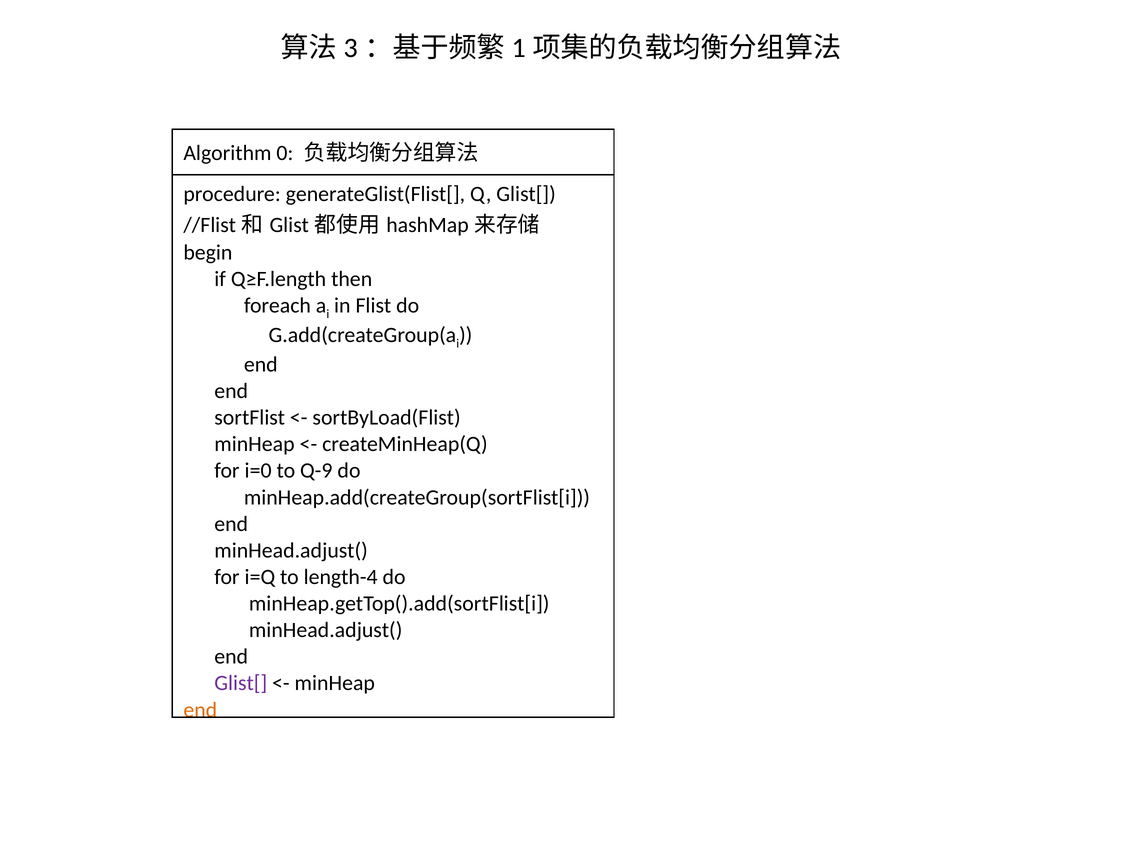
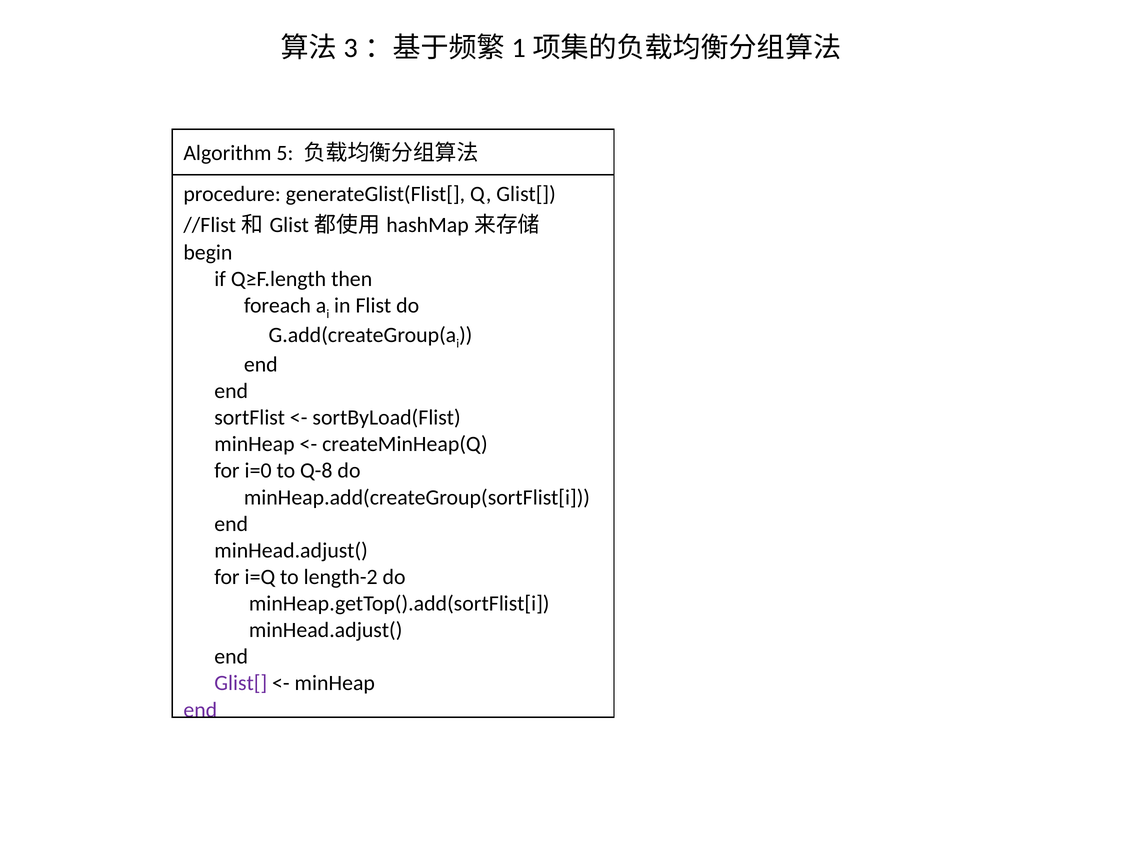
0: 0 -> 5 (285, 153)
Q-9: Q-9 -> Q-8 (316, 470)
length-4: length-4 -> length-2 (341, 577)
end colour: orange -> purple (200, 709)
